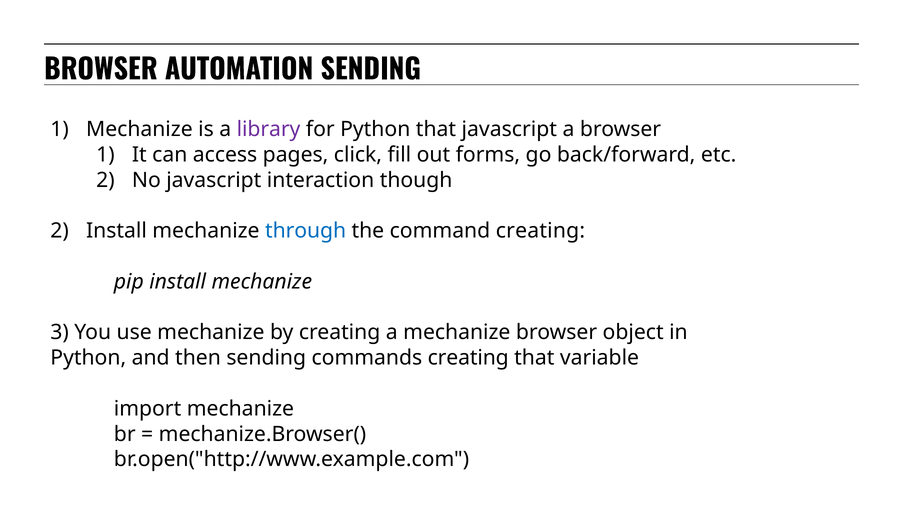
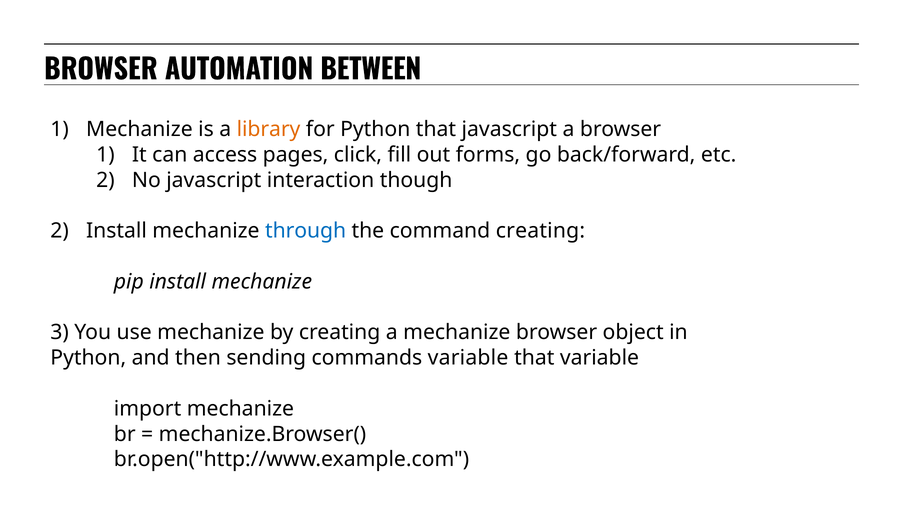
AUTOMATION SENDING: SENDING -> BETWEEN (371, 70)
library colour: purple -> orange (269, 129)
commands creating: creating -> variable (468, 358)
